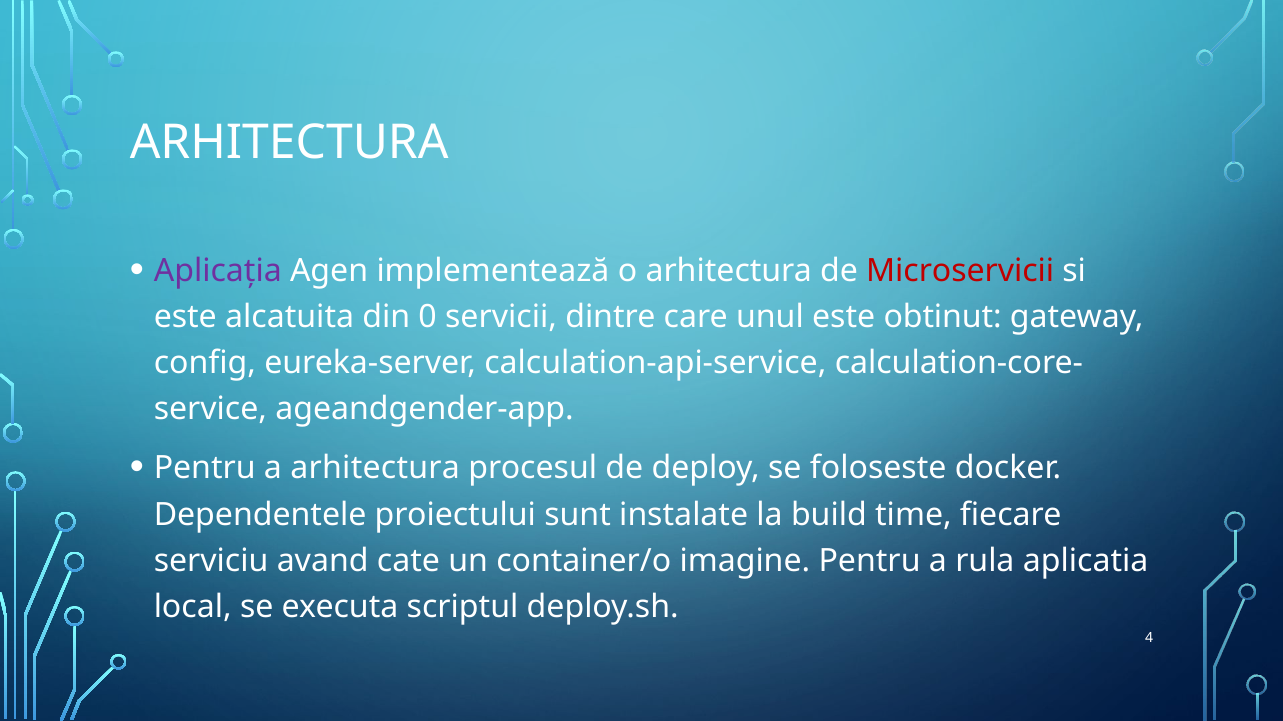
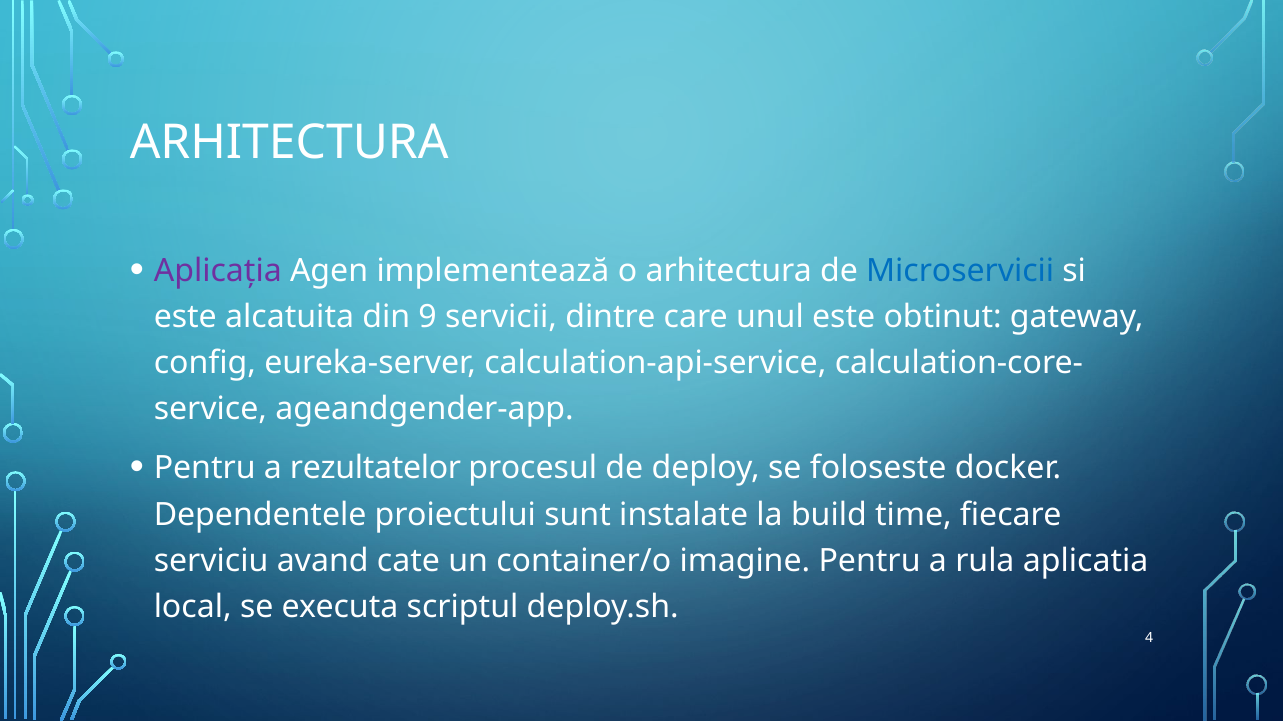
Microservicii colour: red -> blue (960, 271)
0: 0 -> 9 (428, 317)
a arhitectura: arhitectura -> rezultatelor (375, 469)
